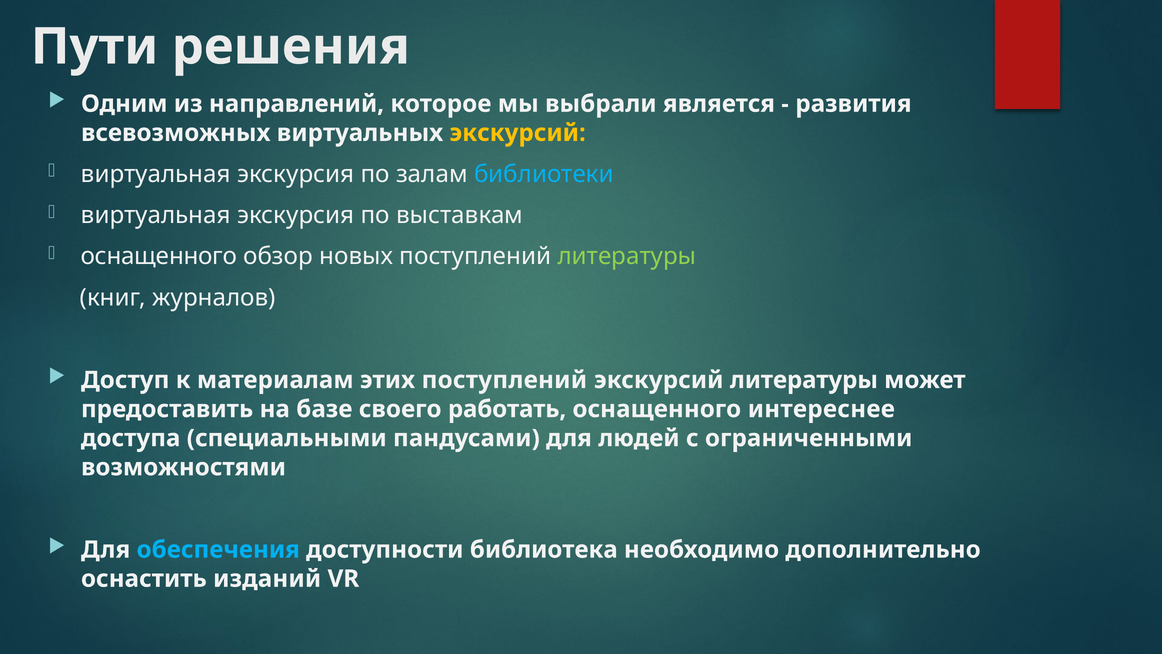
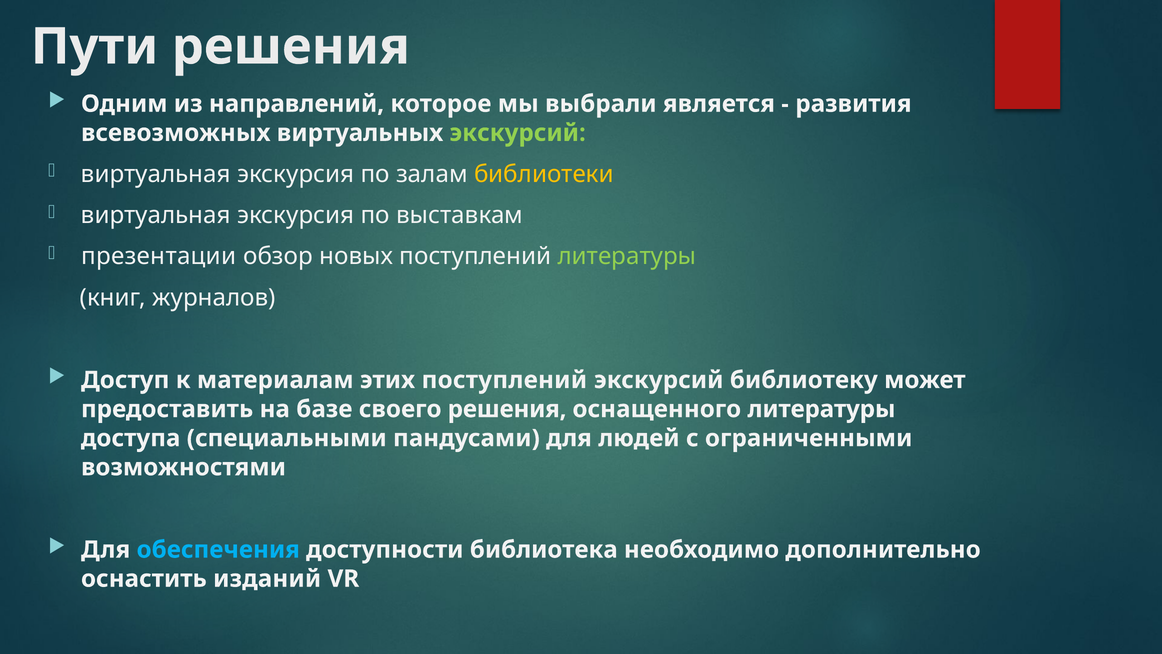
экскурсий colour: yellow -> light green (518, 133)
библиотеки colour: light blue -> yellow (544, 174)
оснащенного: оснащенного -> презентации (159, 256)
экскурсий литературы: литературы -> библиотеку (804, 380)
своего работать: работать -> решения (507, 409)
оснащенного интереснее: интереснее -> литературы (821, 409)
